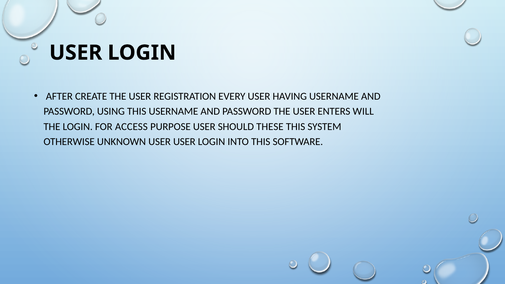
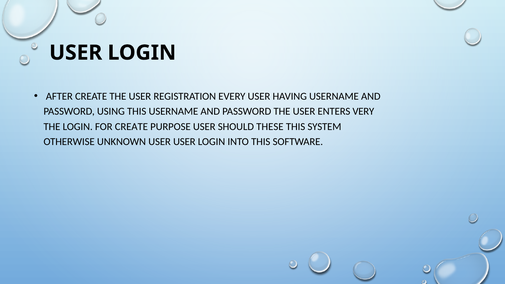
WILL: WILL -> VERY (363, 111)
FOR ACCESS: ACCESS -> CREATE (131, 127)
